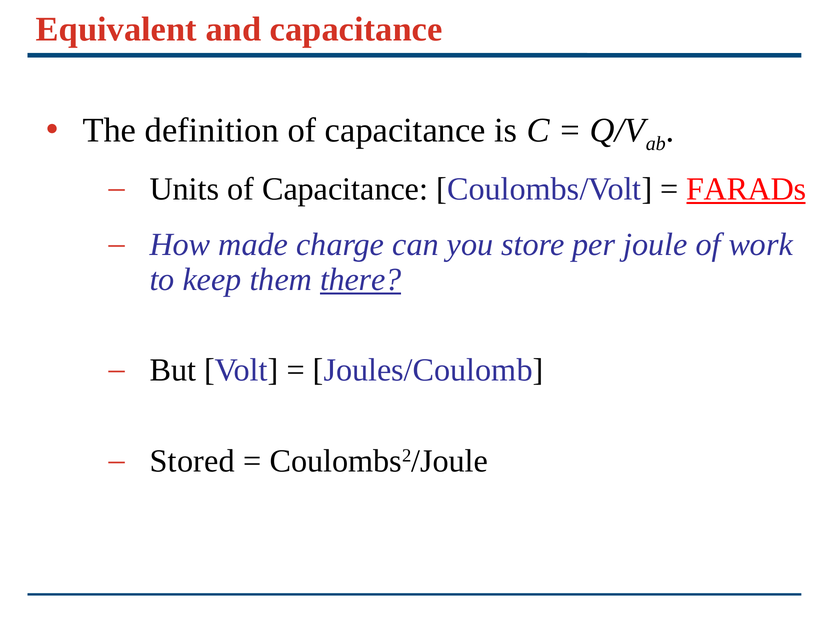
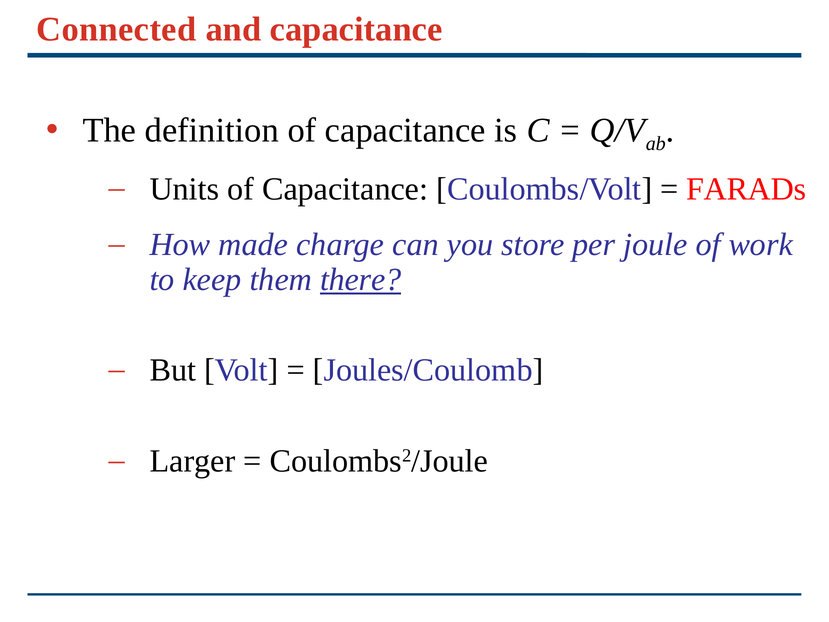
Equivalent: Equivalent -> Connected (116, 29)
FARADs underline: present -> none (746, 189)
Stored: Stored -> Larger (193, 461)
